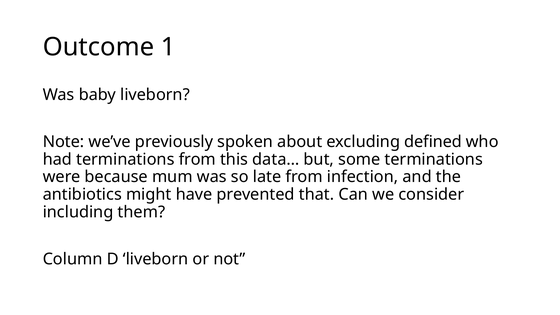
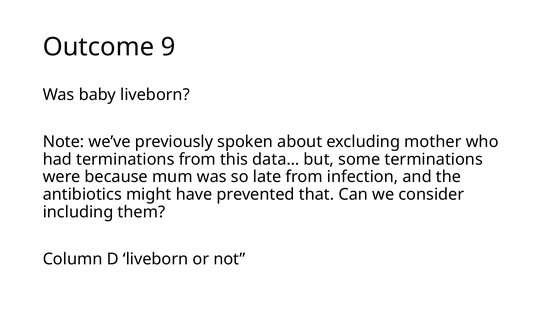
1: 1 -> 9 (168, 47)
defined: defined -> mother (433, 142)
